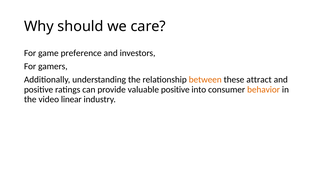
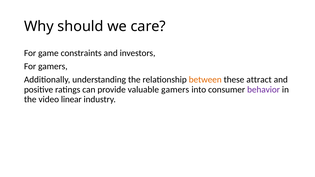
preference: preference -> constraints (81, 53)
valuable positive: positive -> gamers (175, 90)
behavior colour: orange -> purple (264, 90)
